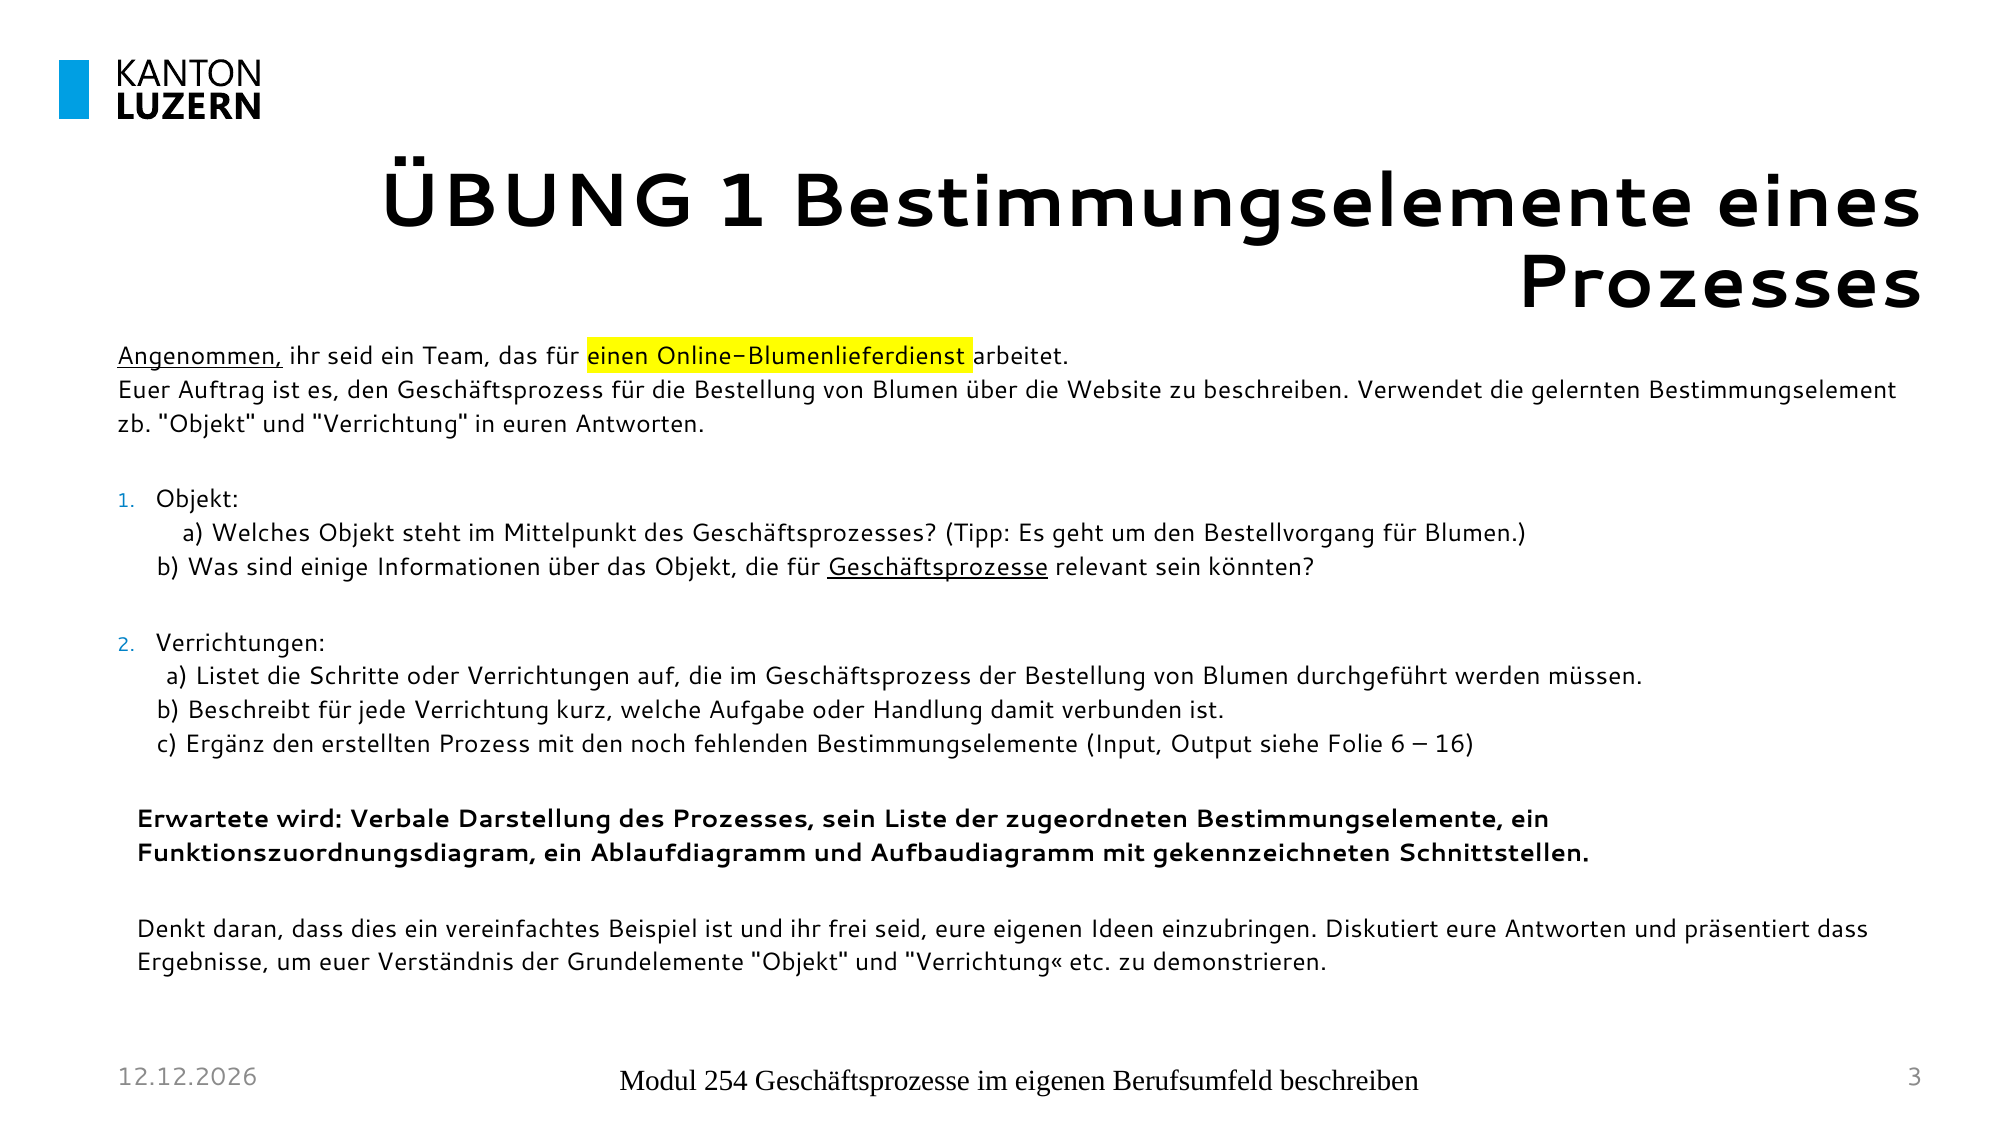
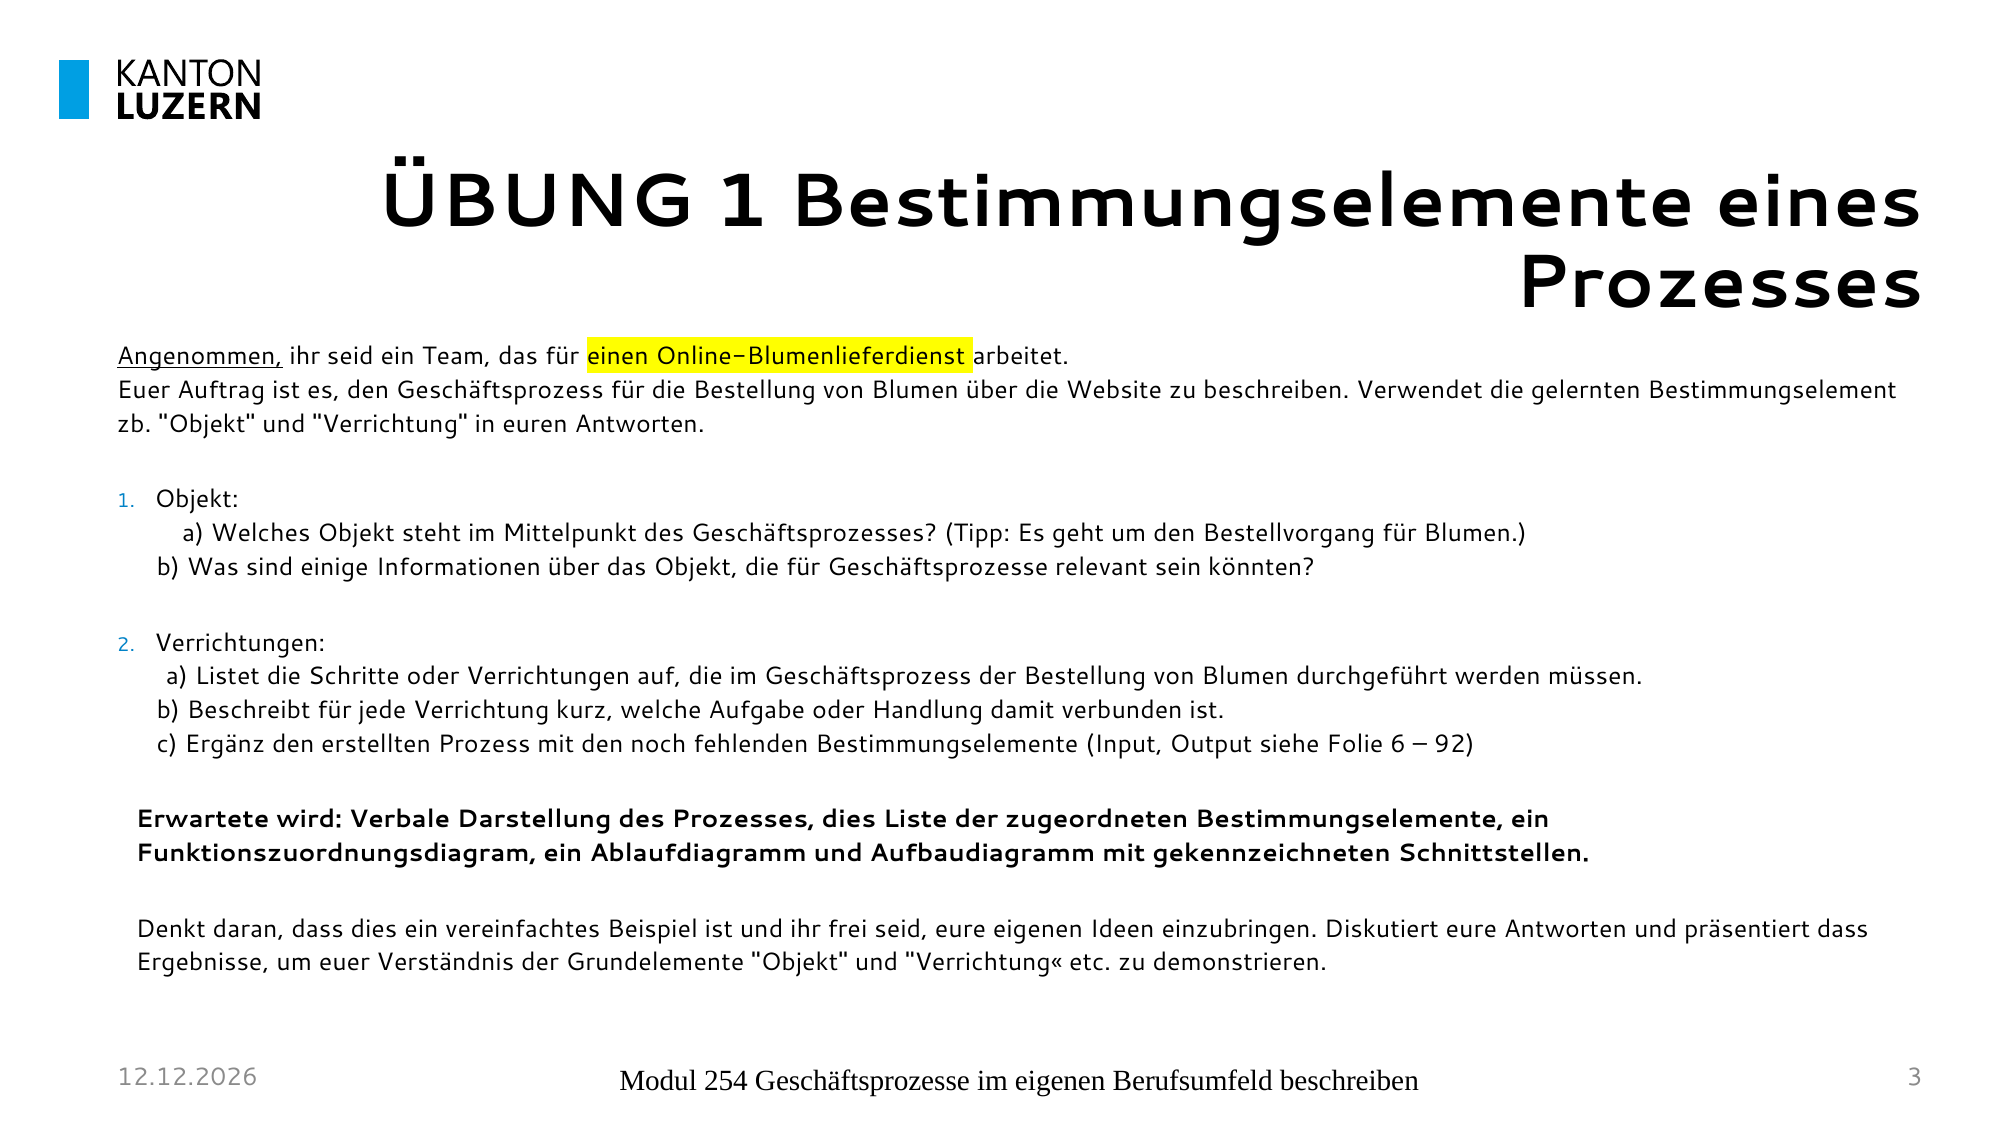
Geschäftsprozesse underline: present -> none (938, 567)
16: 16 -> 92 (1454, 744)
Prozesses sein: sein -> dies (849, 820)
